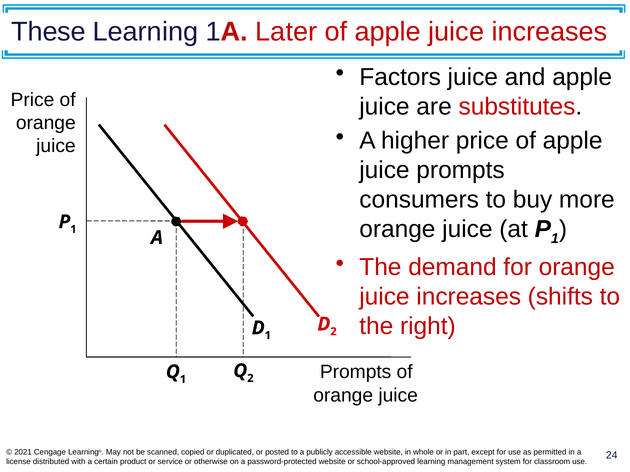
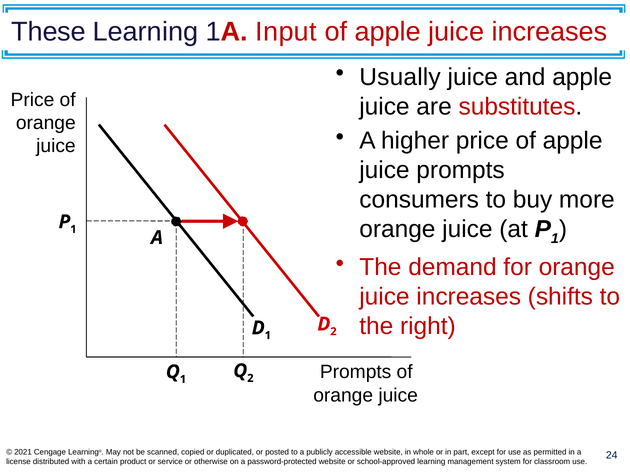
Later: Later -> Input (286, 32)
Factors: Factors -> Usually (400, 77)
